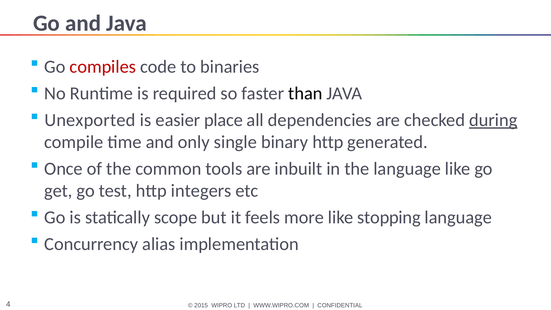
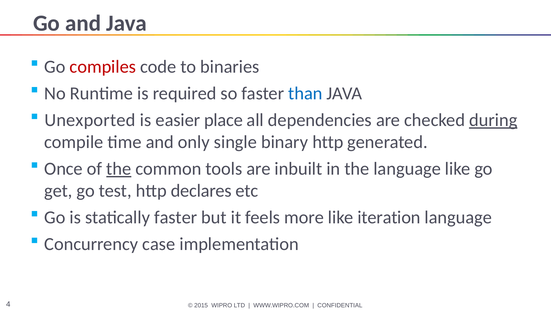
than colour: black -> blue (305, 93)
the underline: none -> present (119, 169)
integers: integers -> declares (201, 191)
statically scope: scope -> faster (176, 217)
stopping: stopping -> iteration (389, 217)
alias: alias -> case (159, 244)
